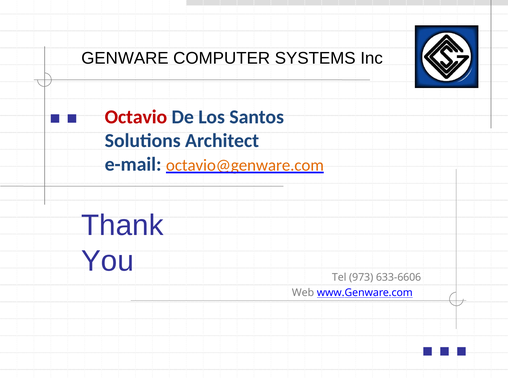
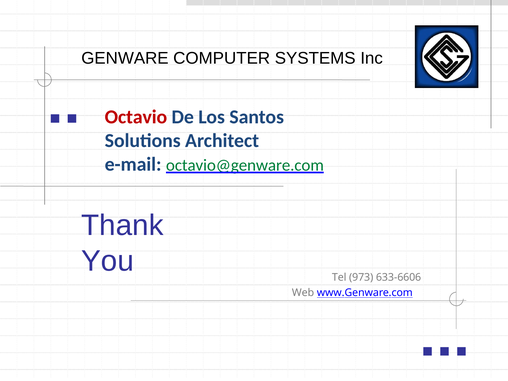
octavio@genware.com colour: orange -> green (245, 165)
